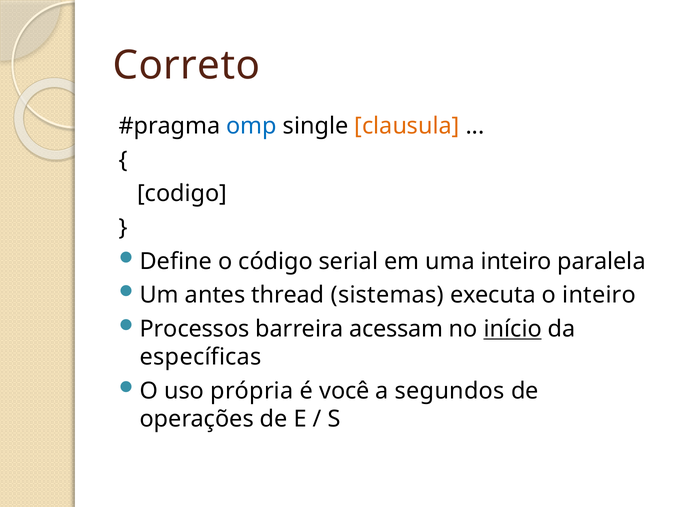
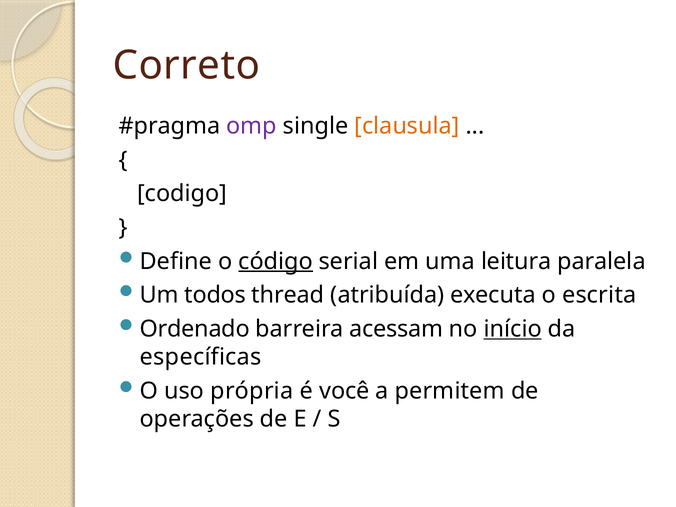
omp colour: blue -> purple (252, 126)
código underline: none -> present (276, 261)
uma inteiro: inteiro -> leitura (516, 261)
antes: antes -> todos (215, 295)
sistemas: sistemas -> atribuída (387, 295)
o inteiro: inteiro -> escrita (599, 295)
Processos: Processos -> Ordenado (195, 329)
segundos: segundos -> permitem (450, 391)
